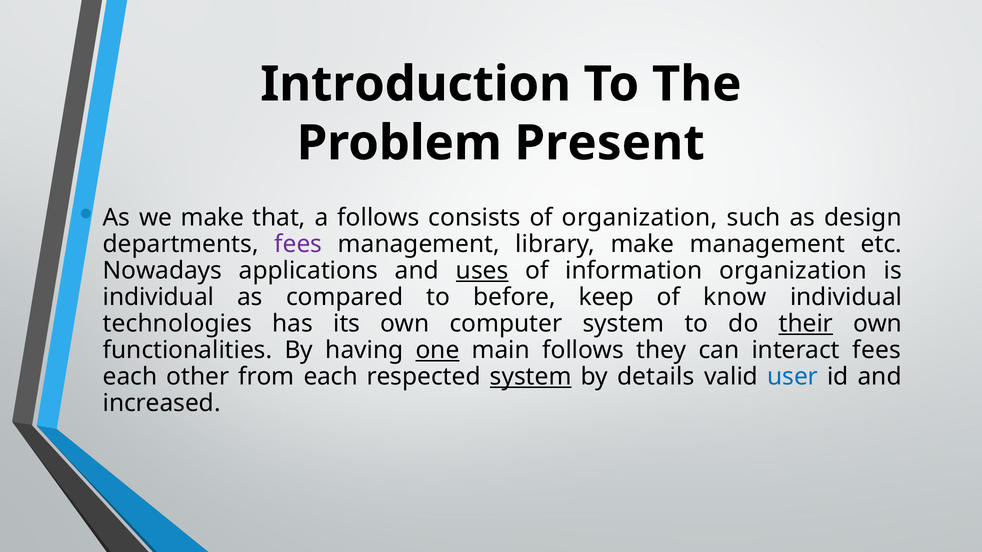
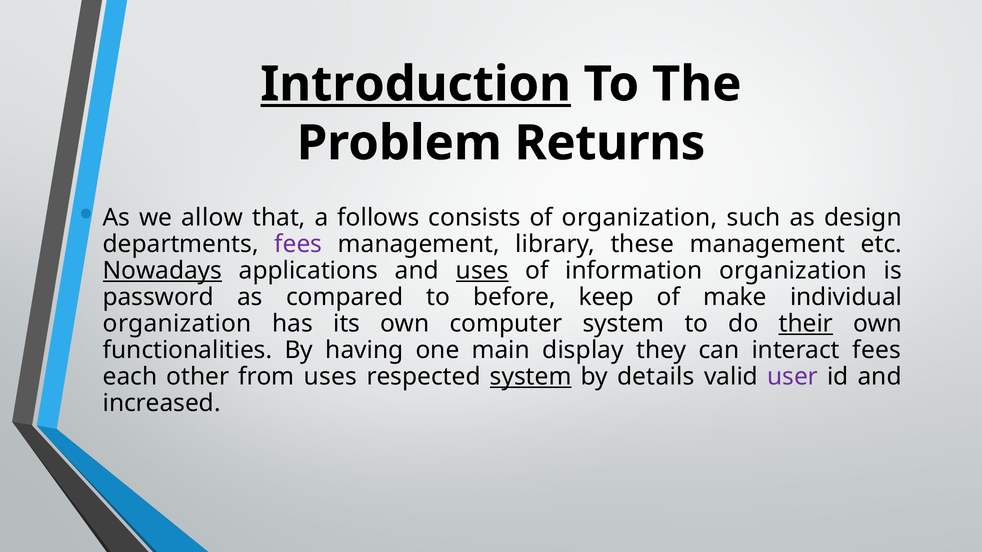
Introduction underline: none -> present (416, 84)
Present: Present -> Returns (610, 143)
we make: make -> allow (212, 218)
library make: make -> these (642, 244)
Nowadays underline: none -> present (162, 271)
individual: individual -> password (158, 297)
know: know -> make (735, 297)
technologies: technologies -> organization (177, 324)
one underline: present -> none (438, 350)
main follows: follows -> display (583, 350)
from each: each -> uses (331, 377)
user colour: blue -> purple (793, 377)
